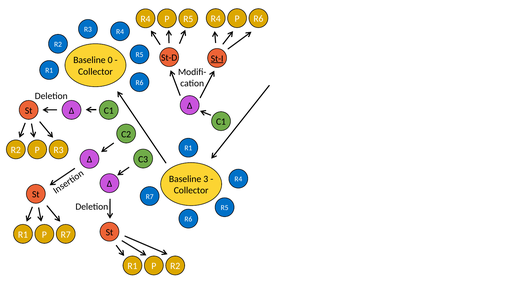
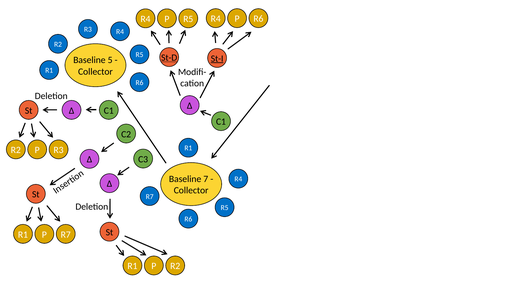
St-D underline: none -> present (169, 58)
0: 0 -> 5 (110, 60)
3: 3 -> 7 (206, 179)
